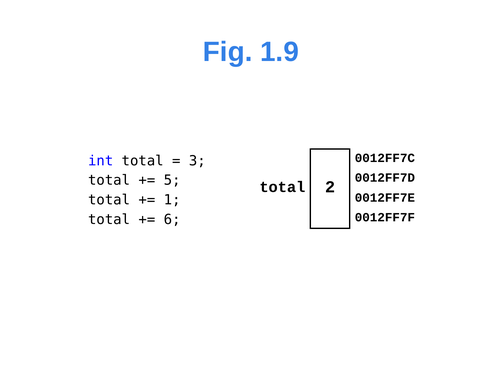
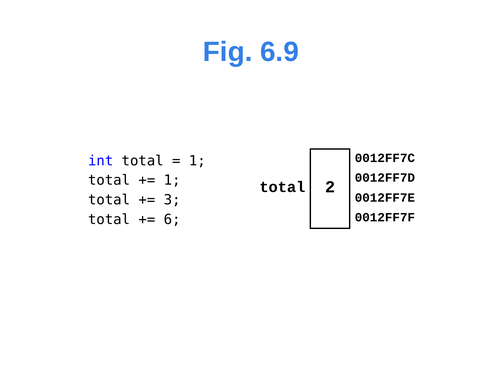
1.9: 1.9 -> 6.9 (280, 52)
3: 3 -> 1 (197, 161)
5: 5 -> 1 (172, 180)
1: 1 -> 3 (172, 200)
